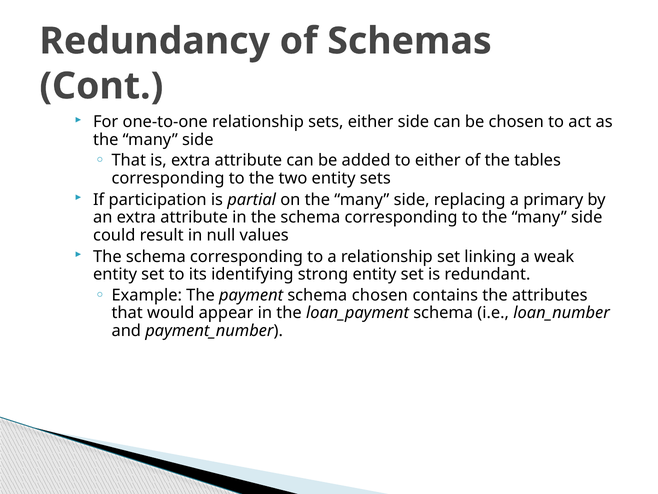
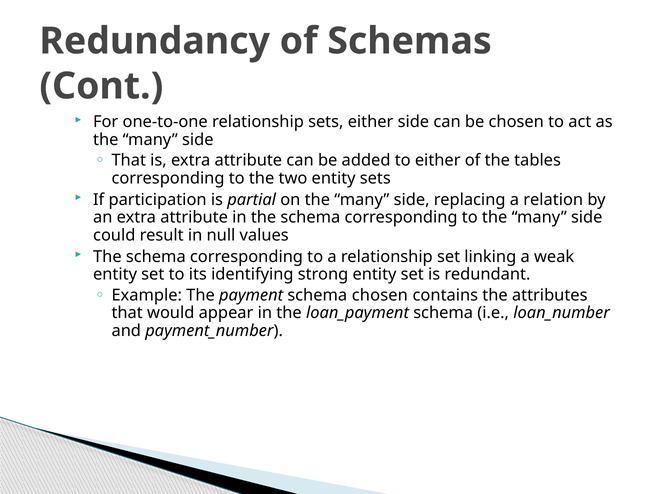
primary: primary -> relation (553, 199)
